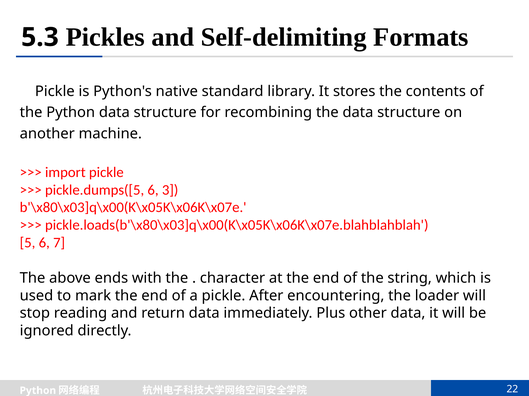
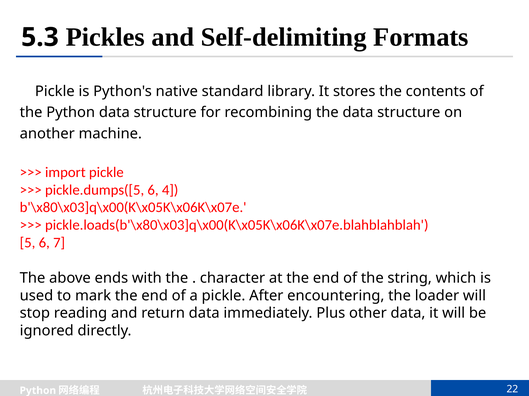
3: 3 -> 4 (170, 190)
